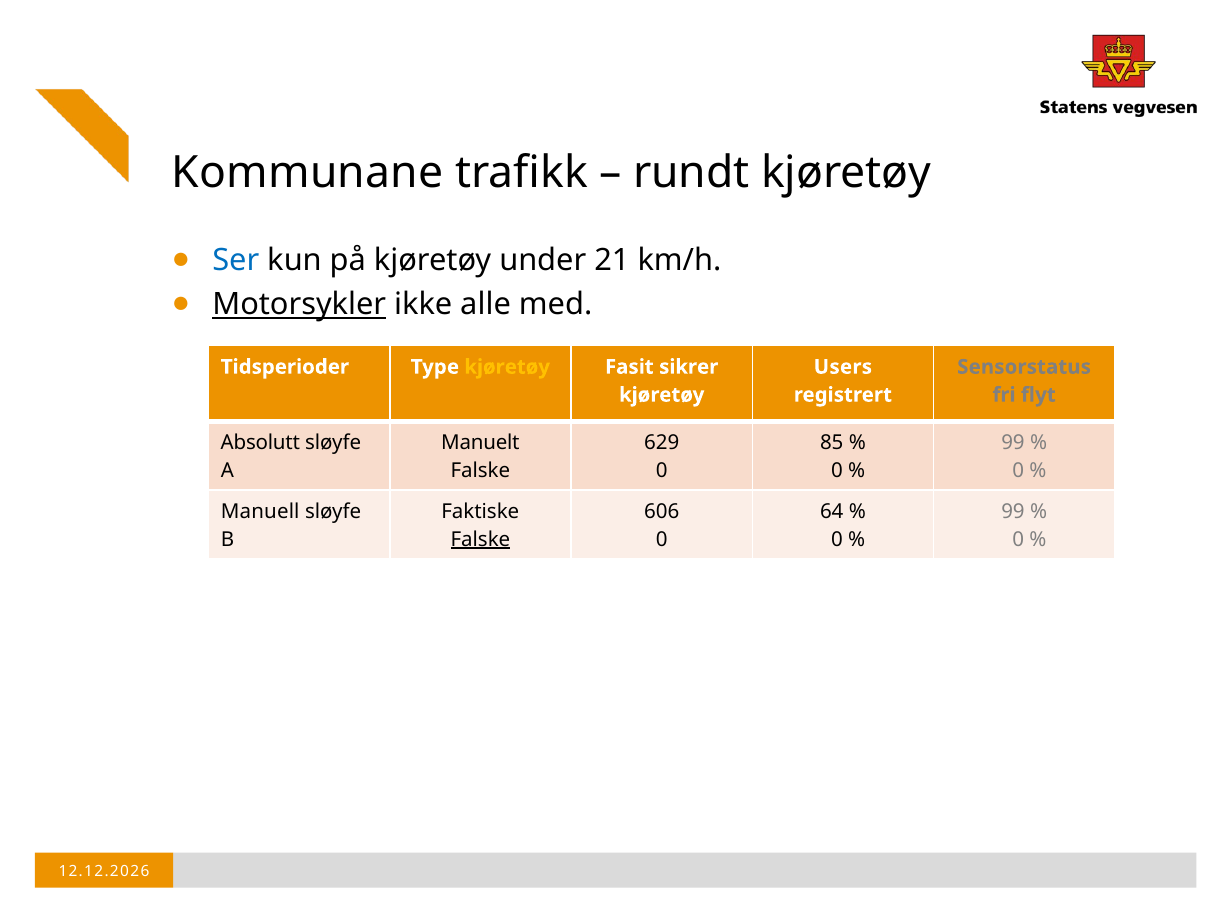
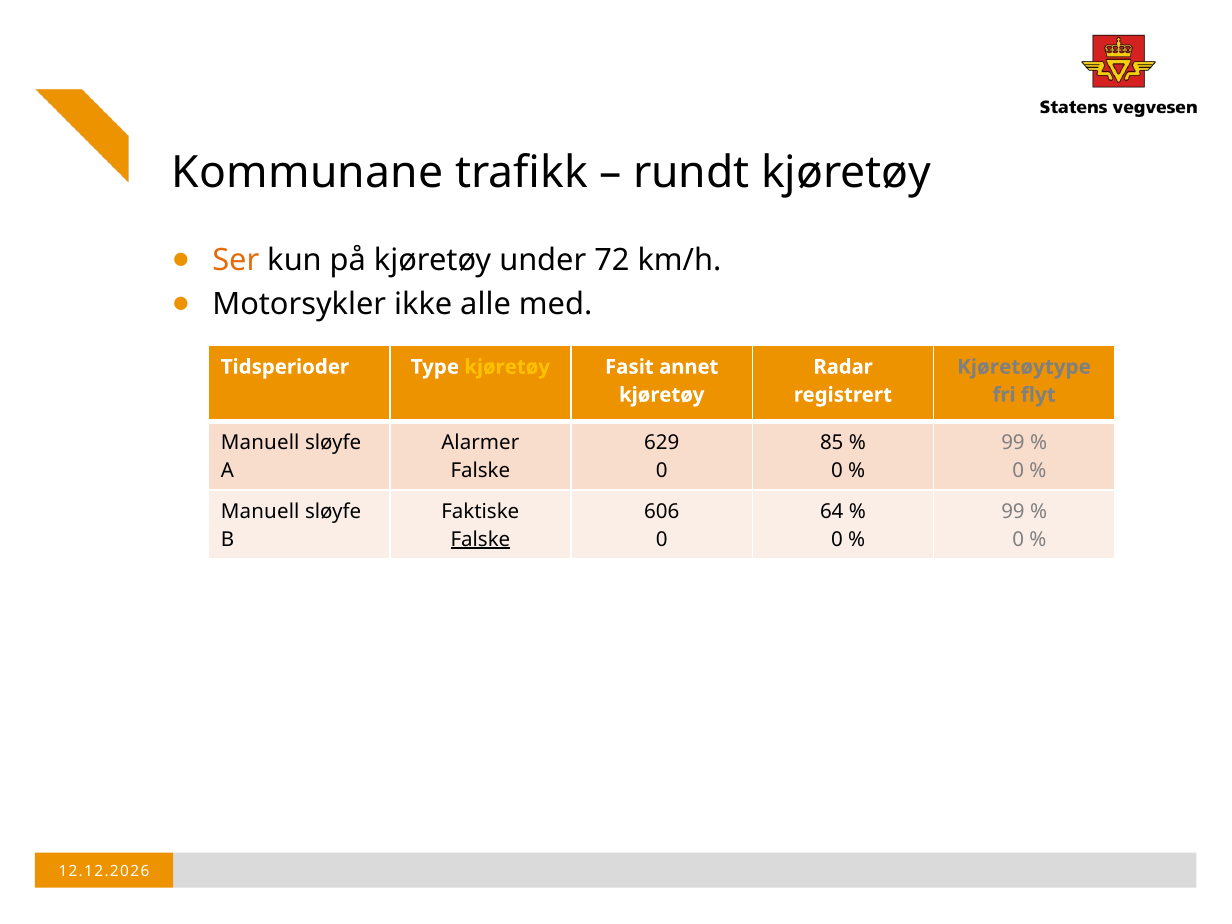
Ser colour: blue -> orange (236, 260)
21: 21 -> 72 (612, 260)
Motorsykler underline: present -> none (299, 304)
sikrer: sikrer -> annet (689, 367)
Users: Users -> Radar (843, 367)
Sensorstatus: Sensorstatus -> Kjøretøytype (1024, 367)
Absolutt: Absolutt -> Manuell (260, 443)
Manuelt: Manuelt -> Alarmer (480, 443)
